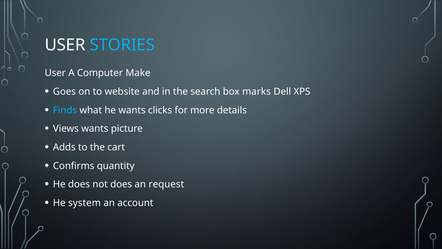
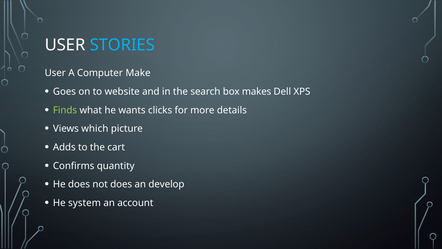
marks: marks -> makes (257, 92)
Finds colour: light blue -> light green (65, 110)
Views wants: wants -> which (95, 129)
request: request -> develop (166, 184)
